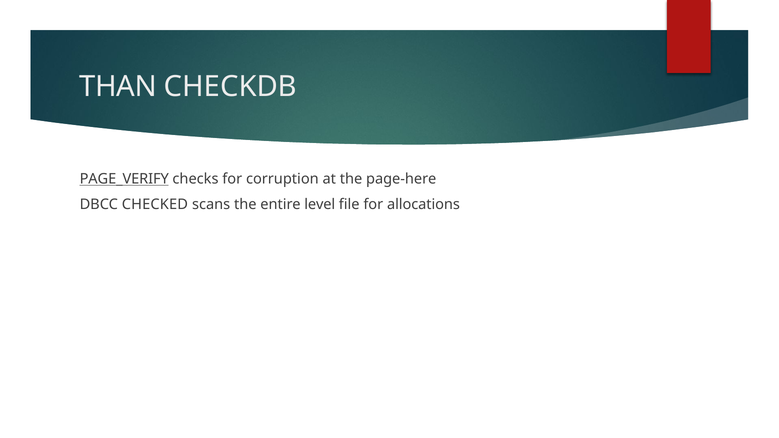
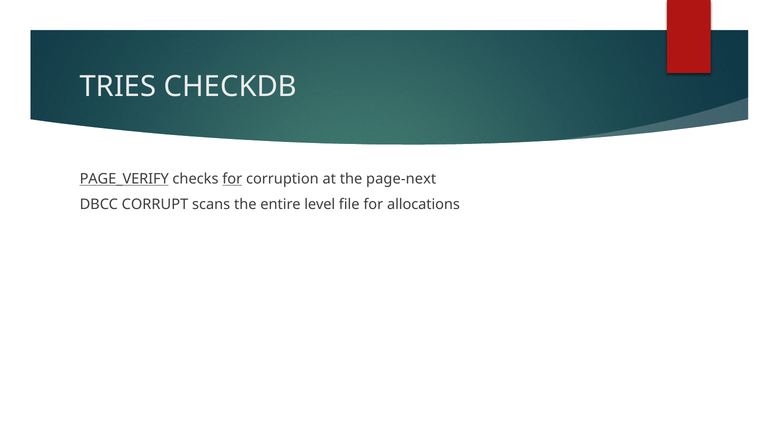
THAN: THAN -> TRIES (118, 87)
for underline: none -> present (232, 179)
page-here: page-here -> page-next (401, 179)
CHECKED: CHECKED -> CORRUPT (155, 205)
